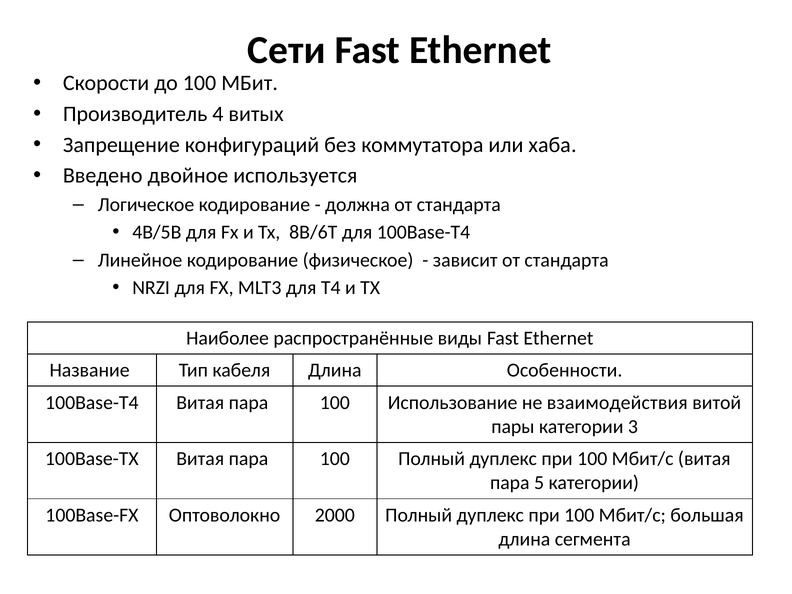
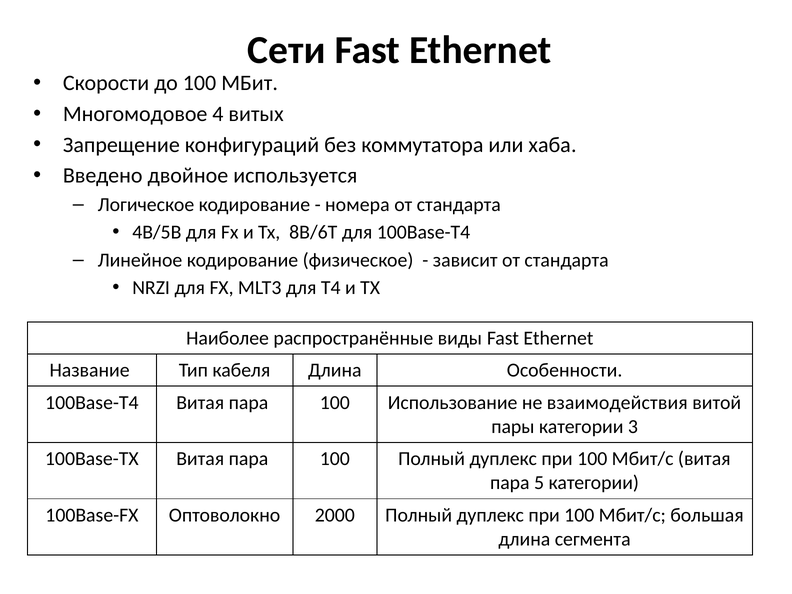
Производитель: Производитель -> Многомодовое (135, 114)
должна: должна -> номера (357, 205)
